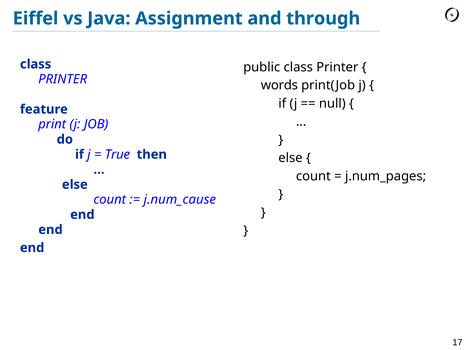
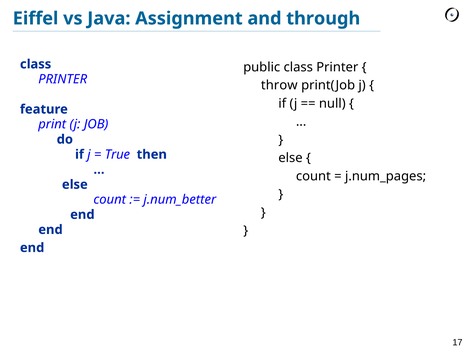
words: words -> throw (279, 85)
j.num_cause: j.num_cause -> j.num_better (180, 200)
